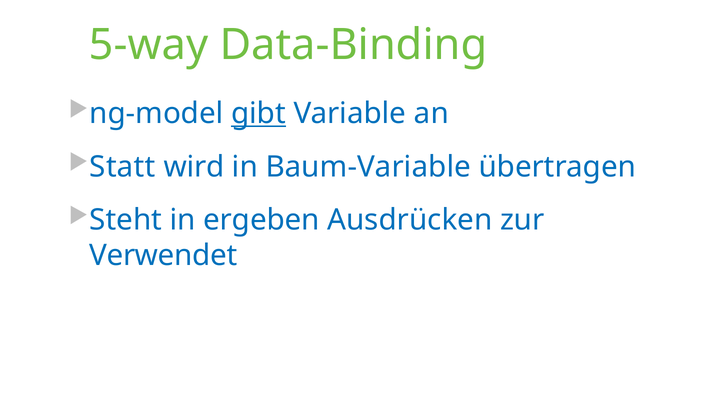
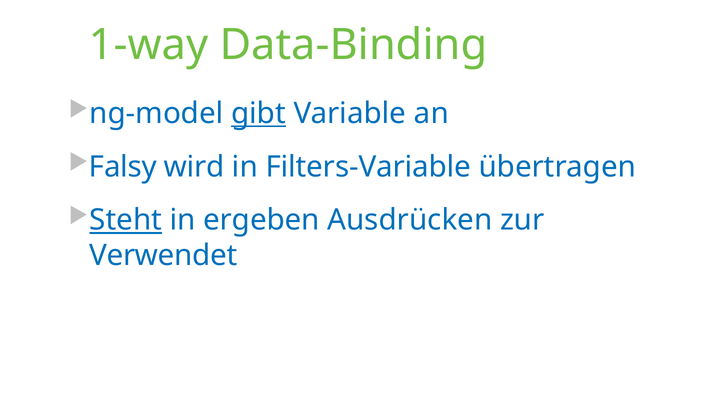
5-way: 5-way -> 1-way (149, 45)
Statt: Statt -> Falsy (123, 167)
Baum-Variable: Baum-Variable -> Filters-Variable (368, 167)
Steht underline: none -> present (126, 220)
